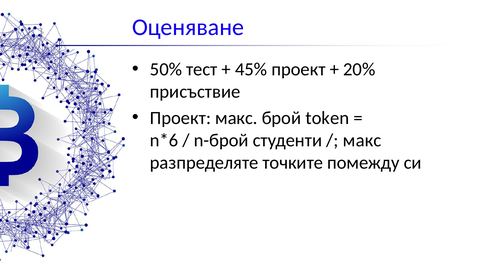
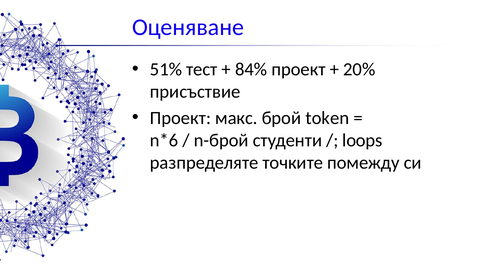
50%: 50% -> 51% (166, 69)
45%: 45% -> 84% (251, 69)
макс: макс -> loops (362, 140)
